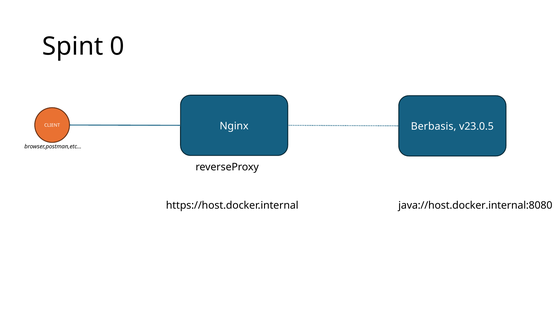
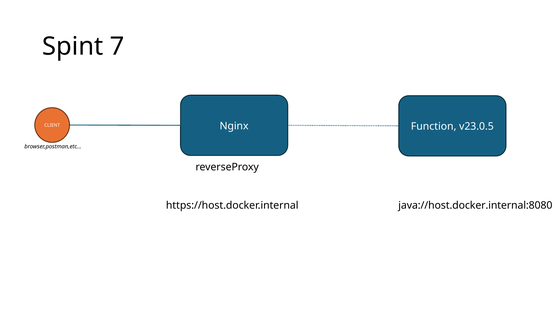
0: 0 -> 7 (117, 47)
Berbasis: Berbasis -> Function (434, 127)
